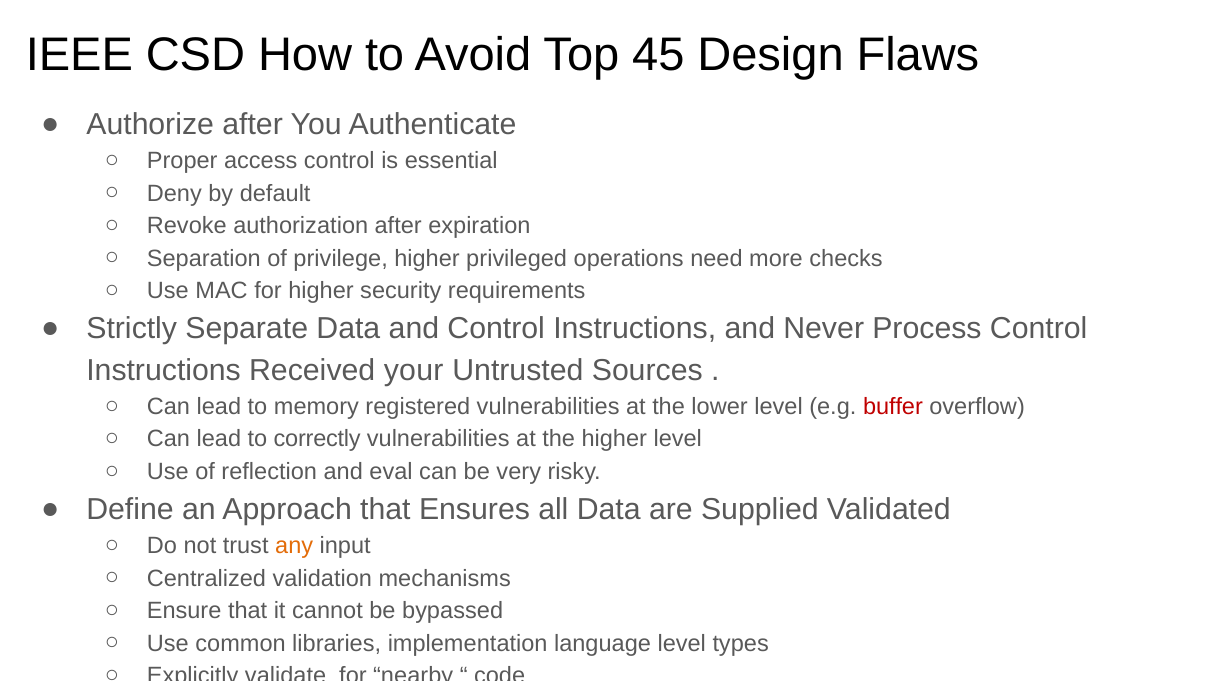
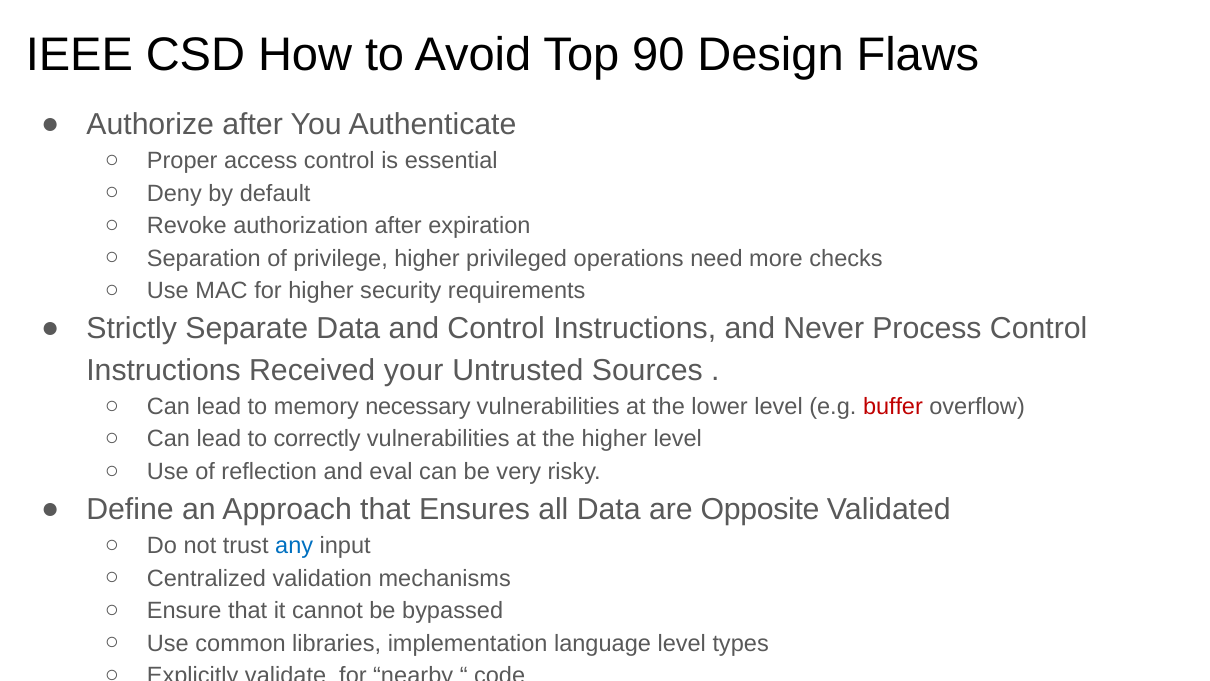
45: 45 -> 90 (658, 55)
registered: registered -> necessary (418, 407)
Supplied: Supplied -> Opposite (760, 510)
any colour: orange -> blue (294, 546)
